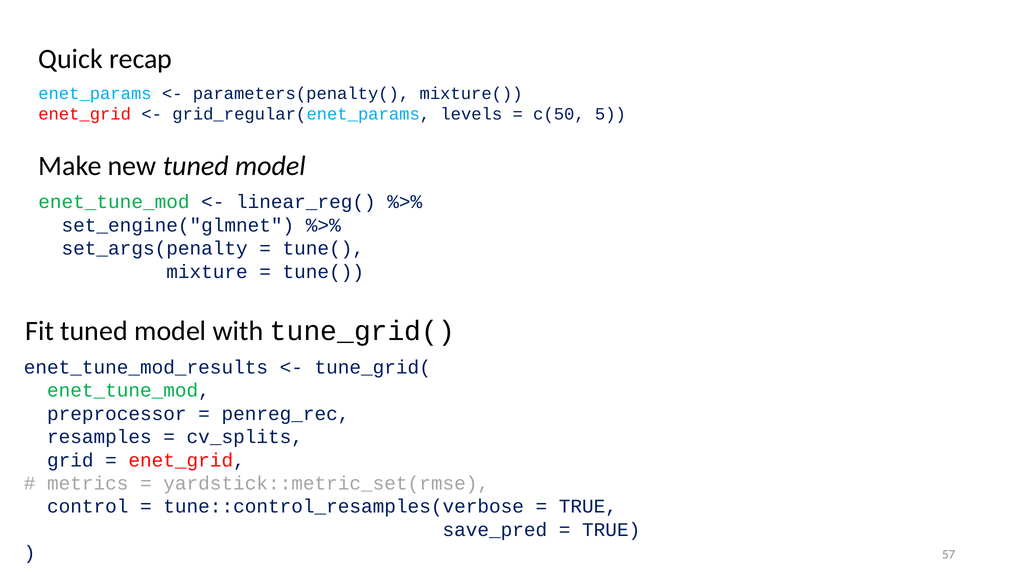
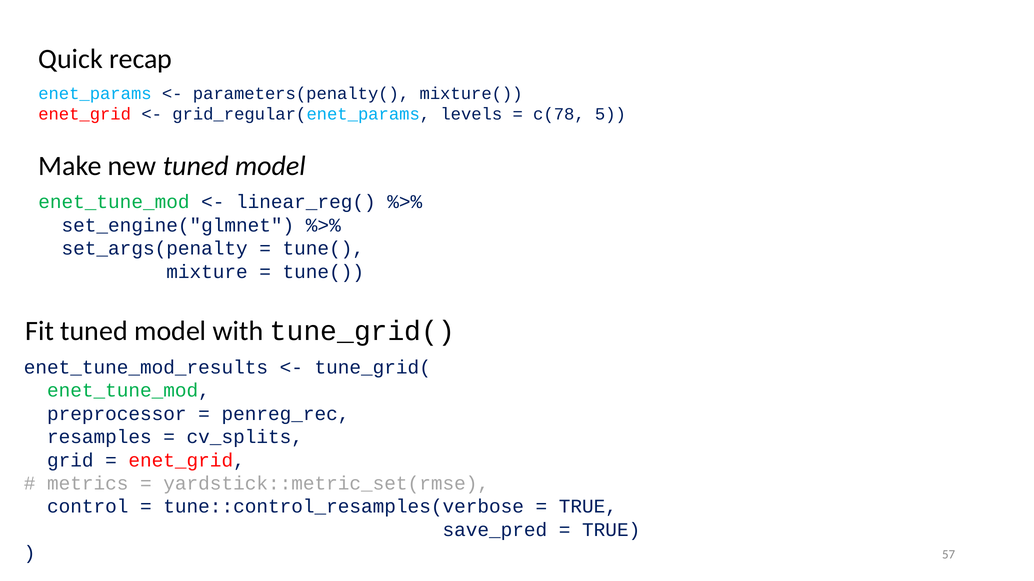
c(50: c(50 -> c(78 (559, 114)
